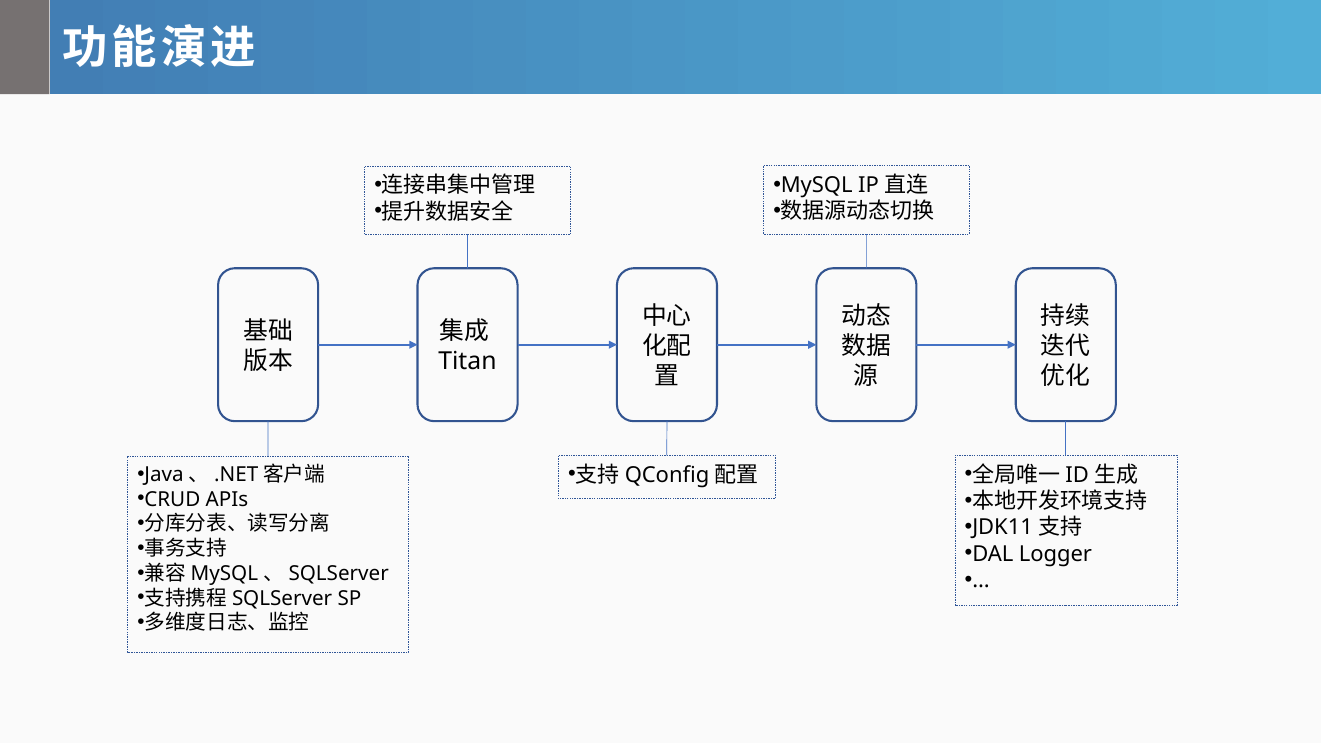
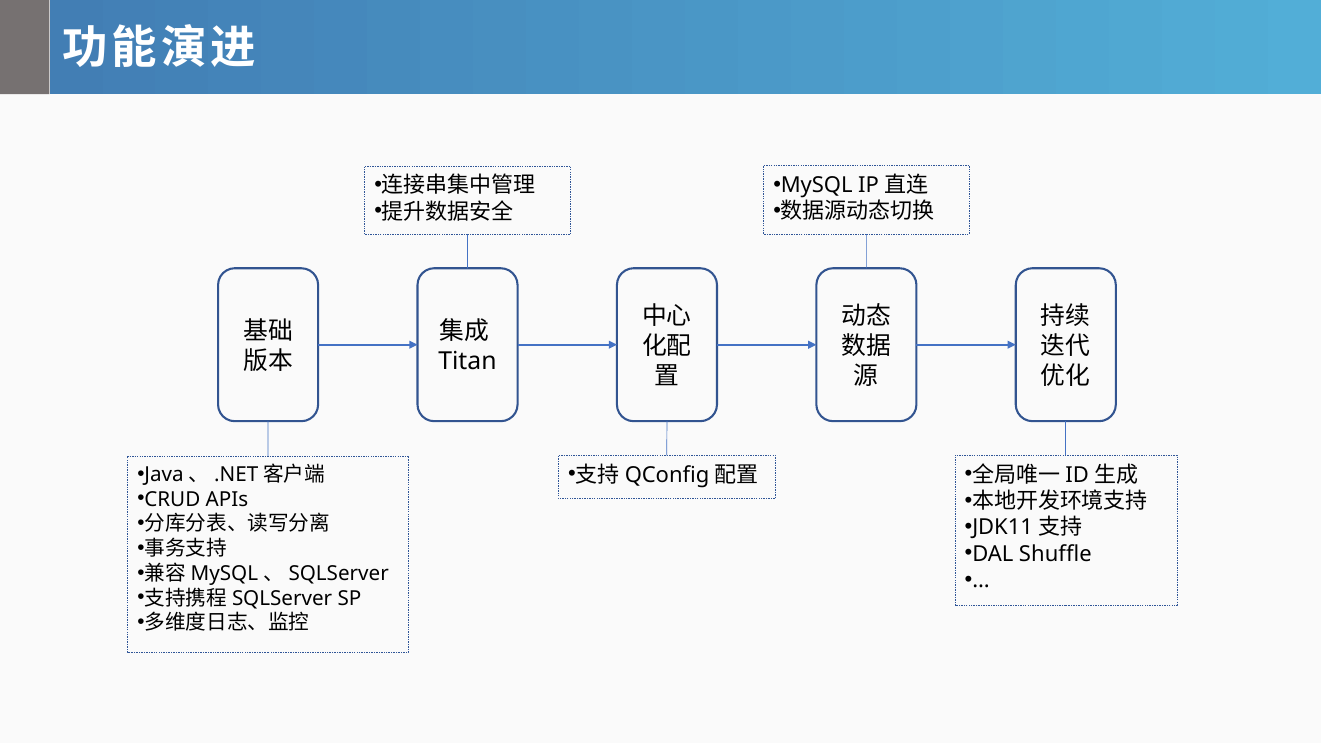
Logger: Logger -> Shuffle (1055, 554)
